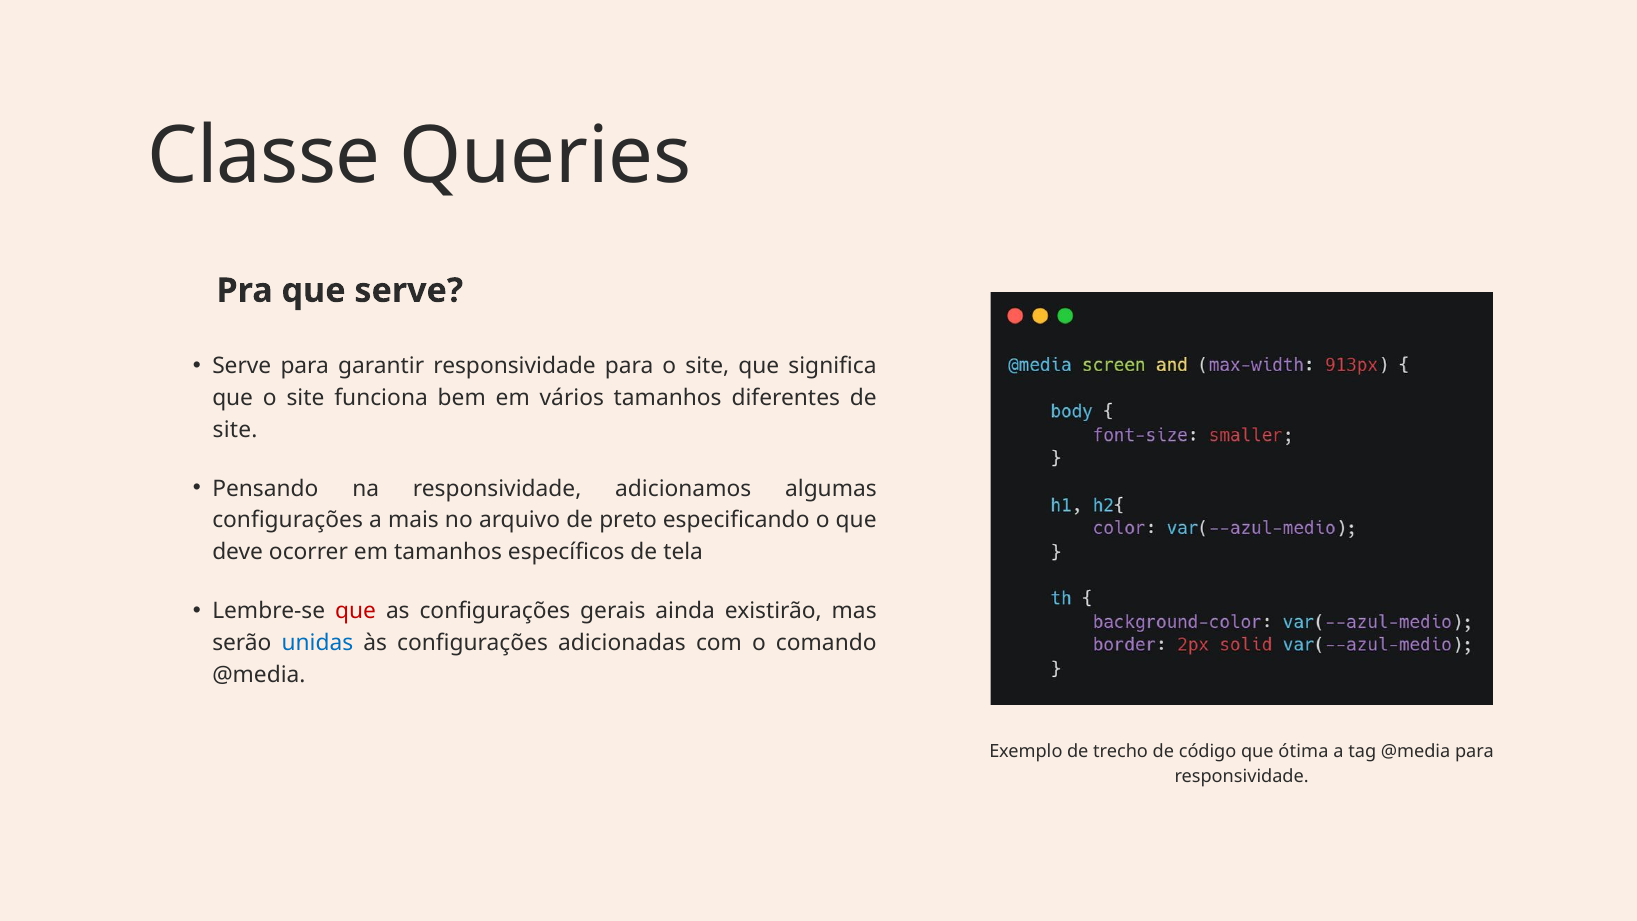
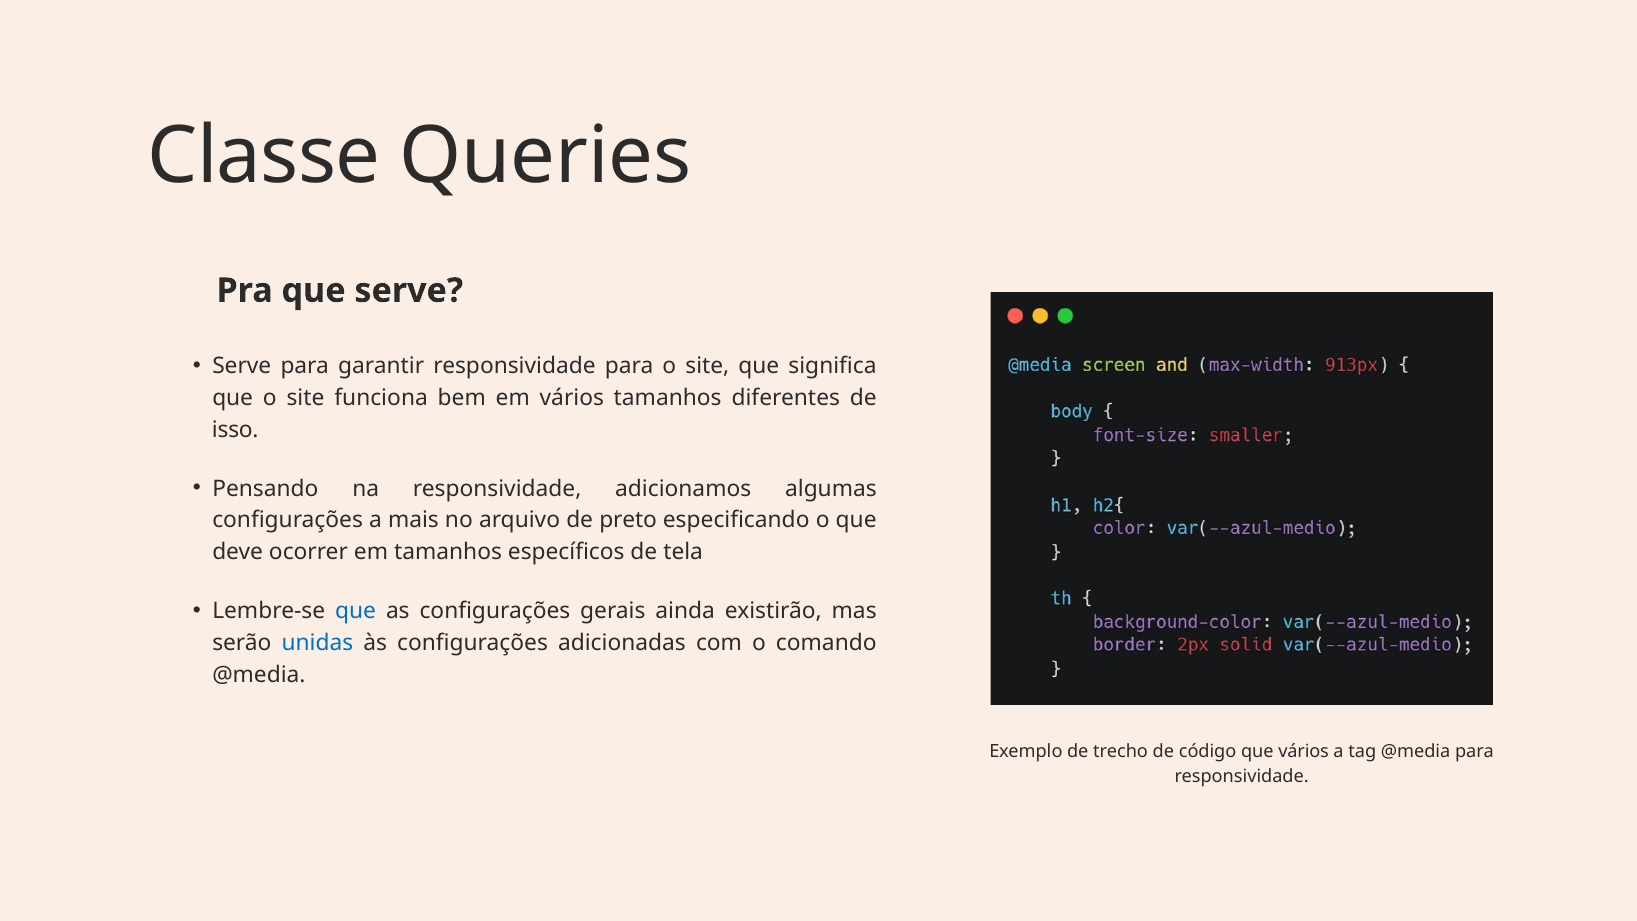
site: site -> isso (235, 430)
que colour: red -> blue (356, 611)
que ótima: ótima -> vários (1304, 751)
